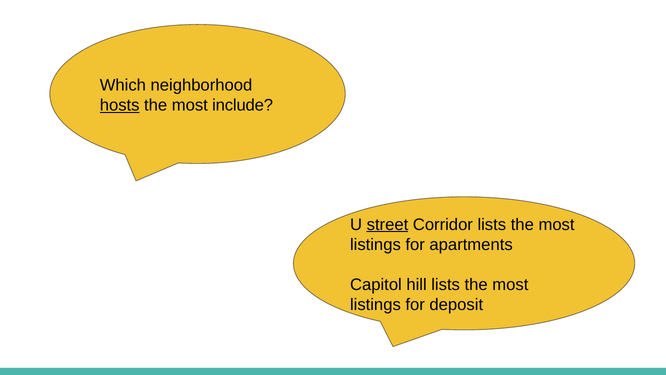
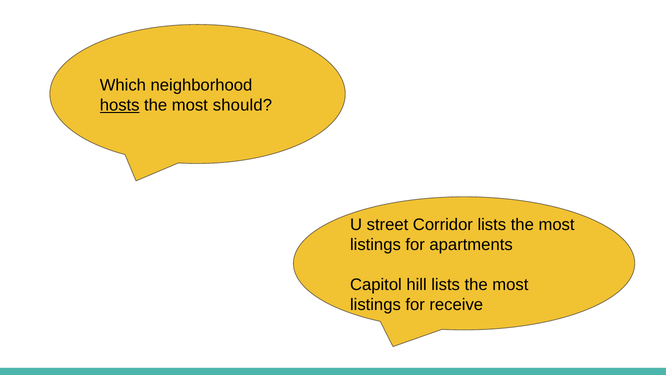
include: include -> should (242, 105)
street underline: present -> none (387, 224)
deposit: deposit -> receive (456, 304)
